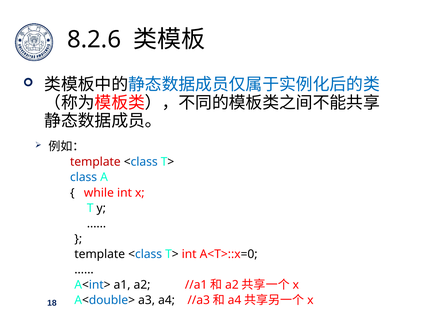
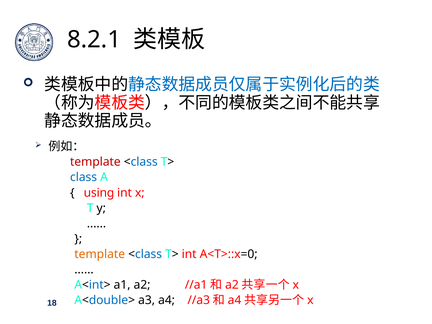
8.2.6: 8.2.6 -> 8.2.1 (94, 40)
while: while -> using (99, 193)
template colour: black -> orange (100, 254)
